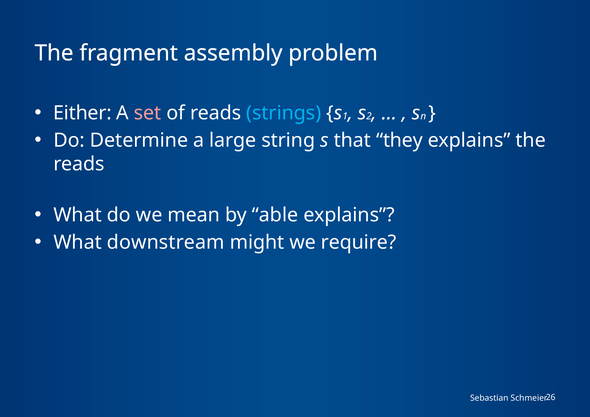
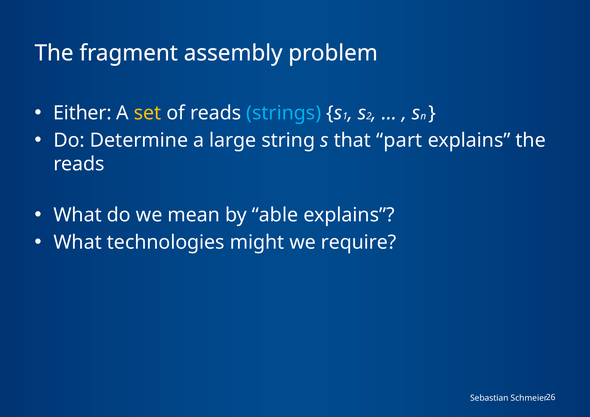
set colour: pink -> yellow (148, 113)
they: they -> part (399, 141)
downstream: downstream -> technologies (166, 243)
